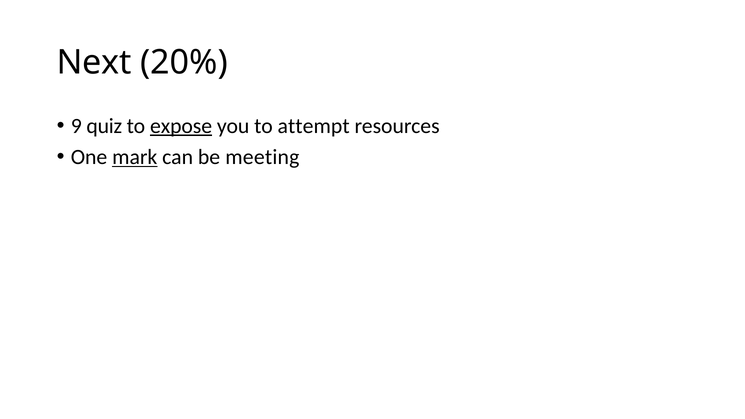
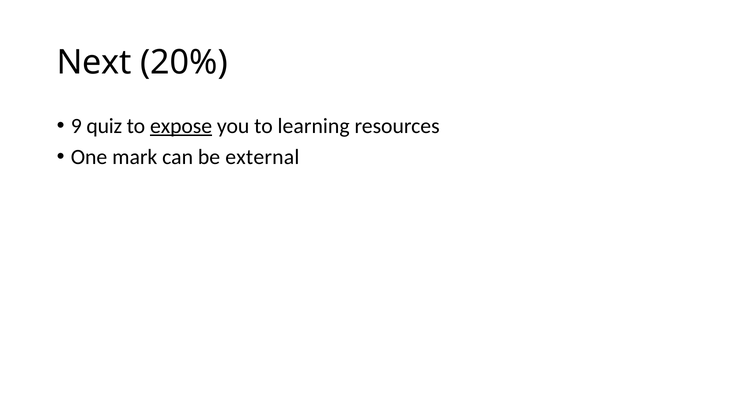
attempt: attempt -> learning (314, 126)
mark underline: present -> none (135, 157)
meeting: meeting -> external (262, 157)
